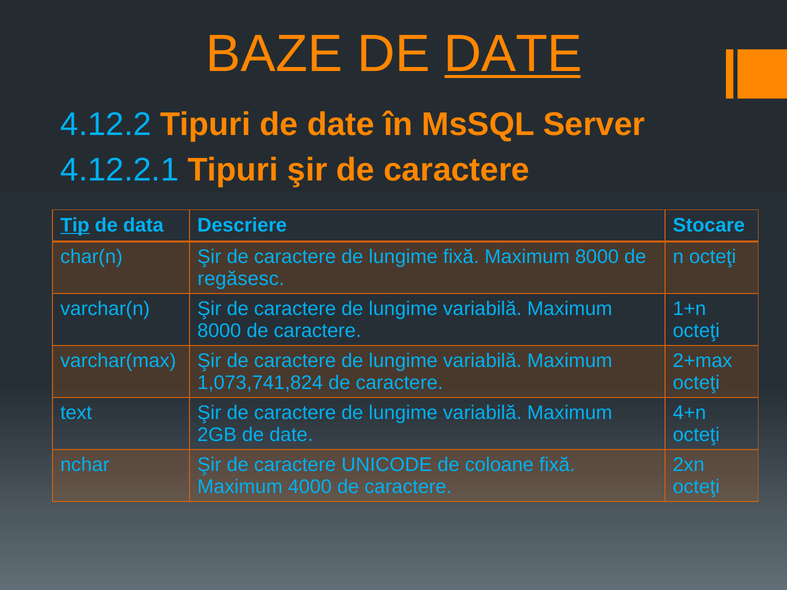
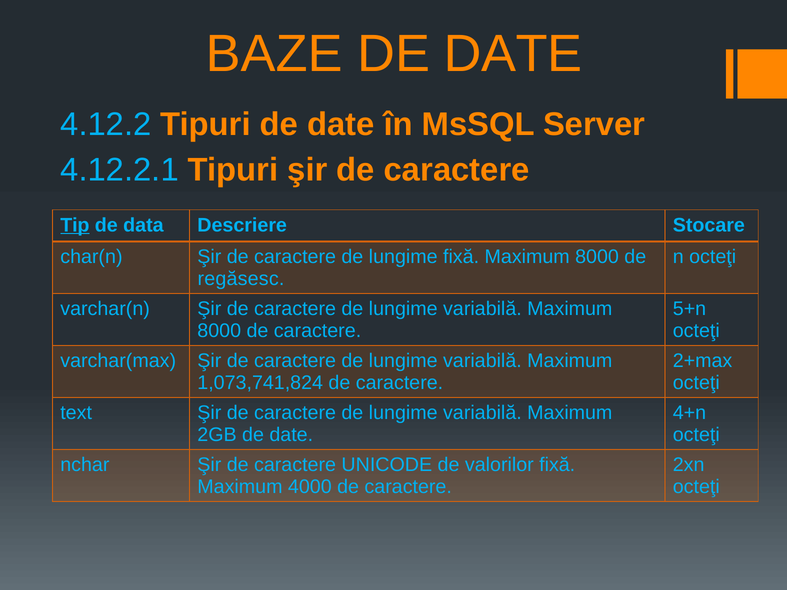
DATE underline: present -> none (513, 54)
1+n: 1+n -> 5+n (689, 309)
coloane: coloane -> valorilor (499, 465)
